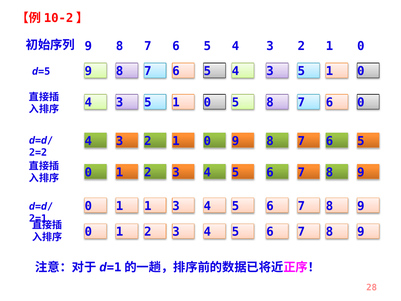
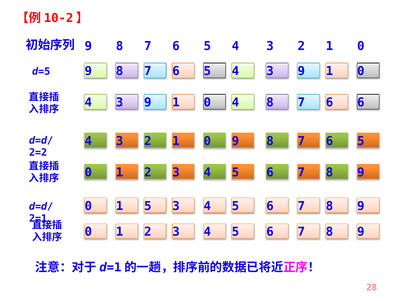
9 4 3 5: 5 -> 9 (301, 71)
5: 5 -> 9 (148, 102)
0 5: 5 -> 4 (236, 102)
6 0: 0 -> 6 (361, 102)
1 1: 1 -> 5 (148, 206)
